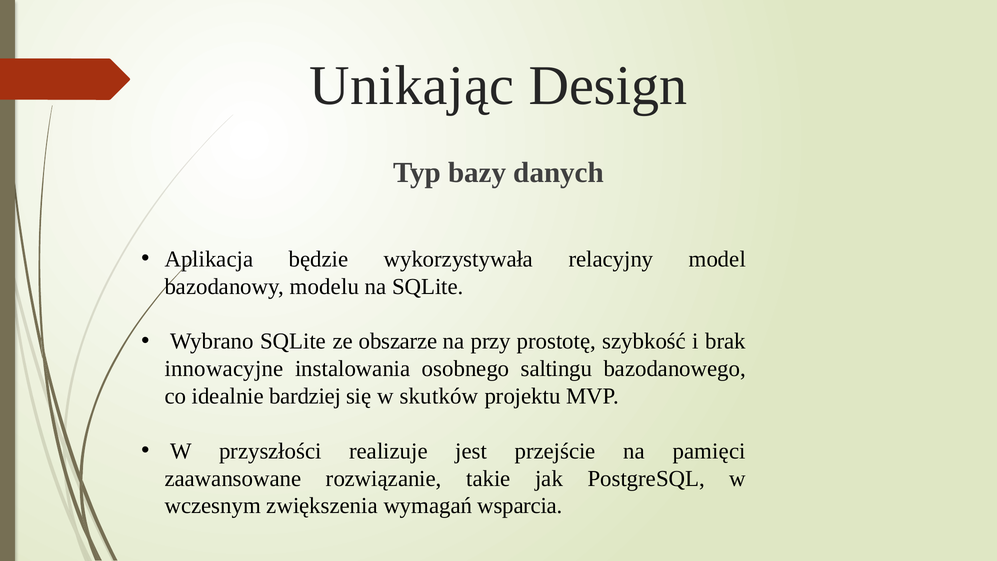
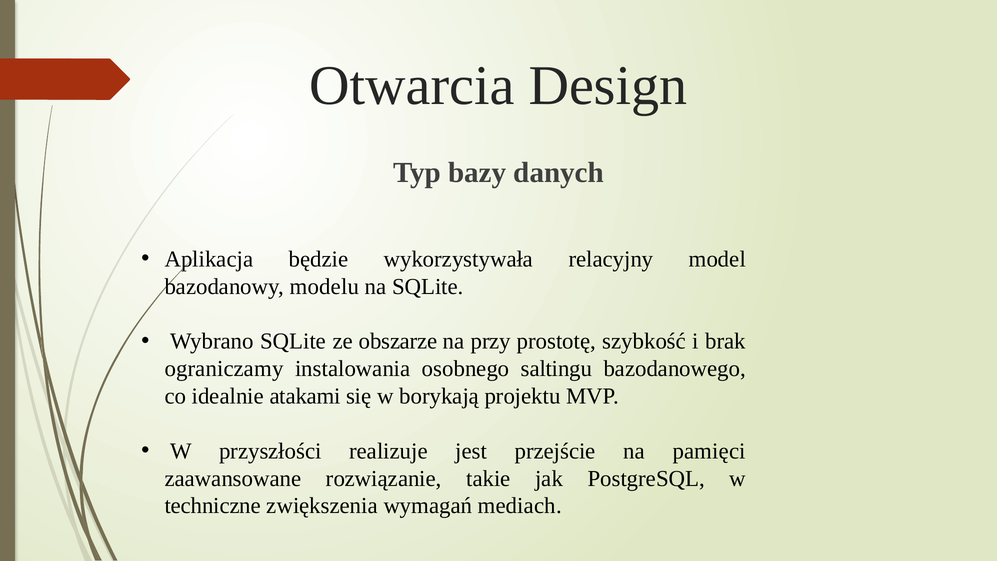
Unikając: Unikając -> Otwarcia (412, 86)
innowacyjne: innowacyjne -> ograniczamy (224, 369)
bardziej: bardziej -> atakami (305, 396)
skutków: skutków -> borykają (439, 396)
wczesnym: wczesnym -> techniczne (213, 506)
wsparcia: wsparcia -> mediach (520, 506)
